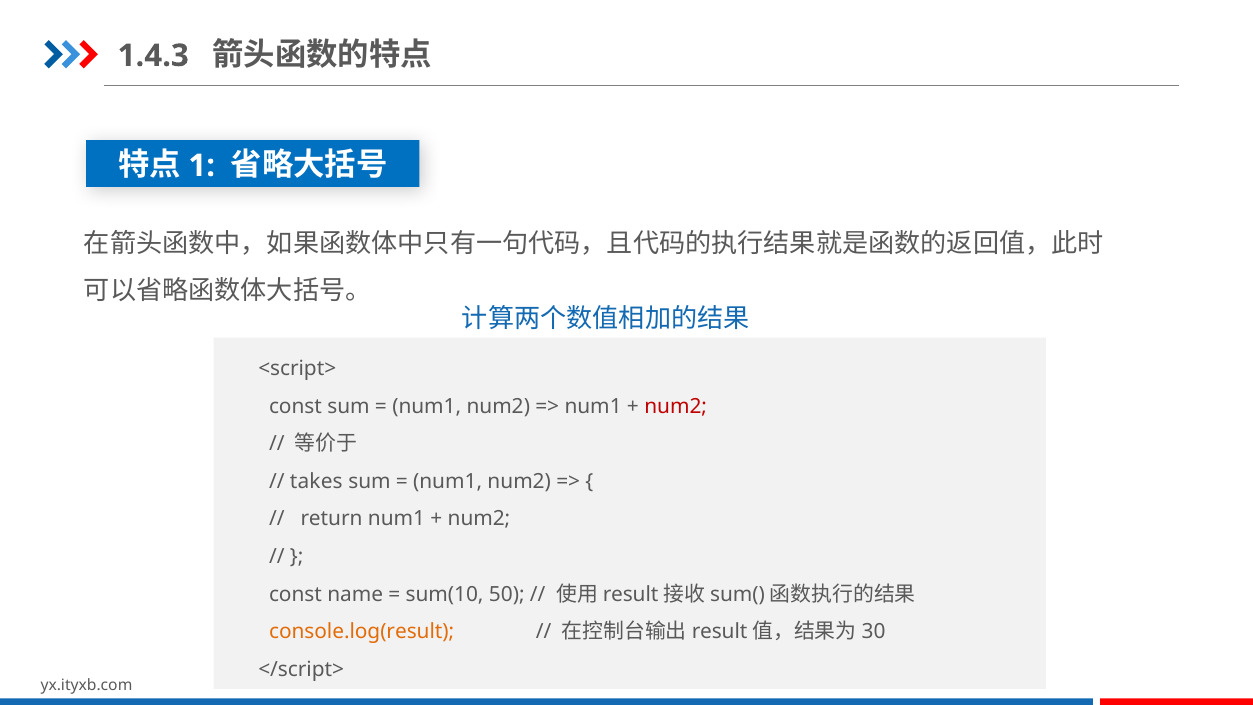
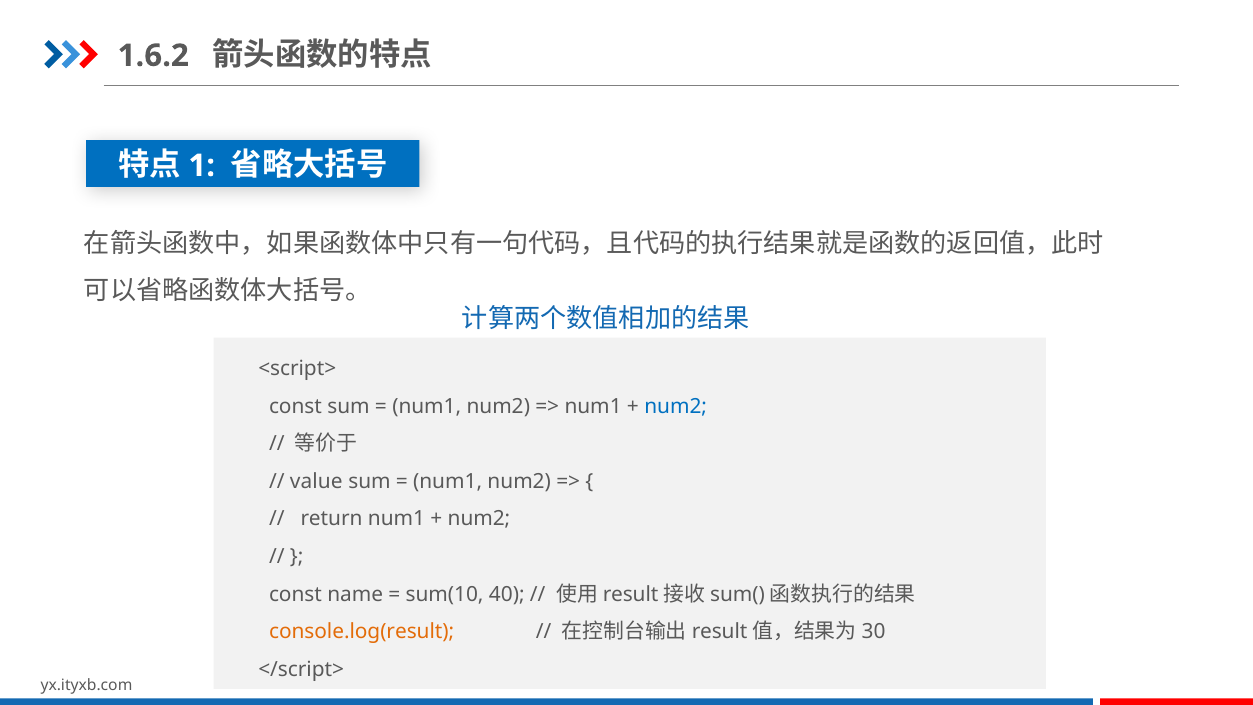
1.4.3: 1.4.3 -> 1.6.2 (153, 56)
num2 colour: red -> blue (676, 406)
takes: takes -> value (316, 482)
50: 50 -> 40 (507, 594)
